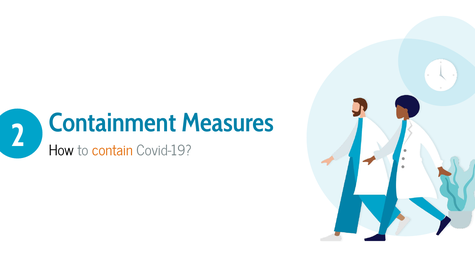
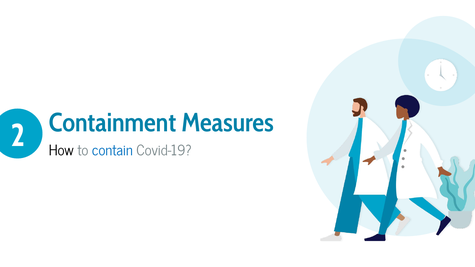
contain colour: orange -> blue (112, 151)
